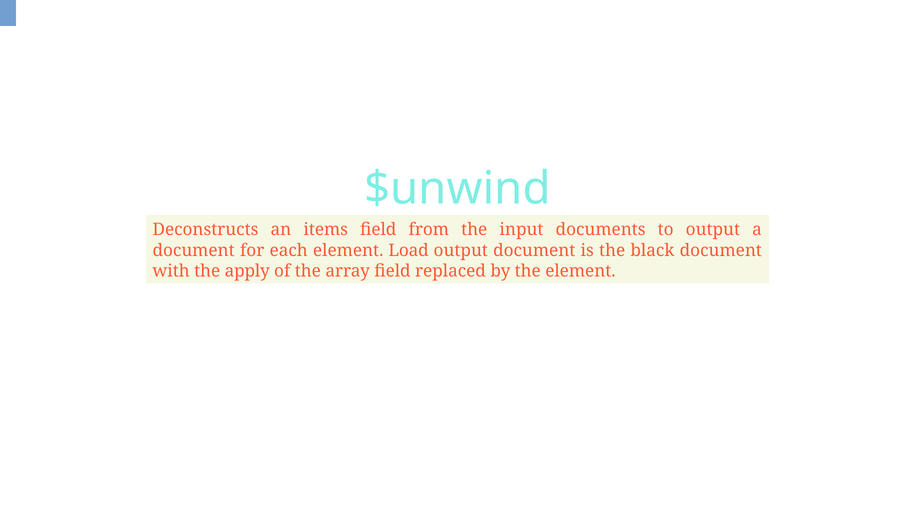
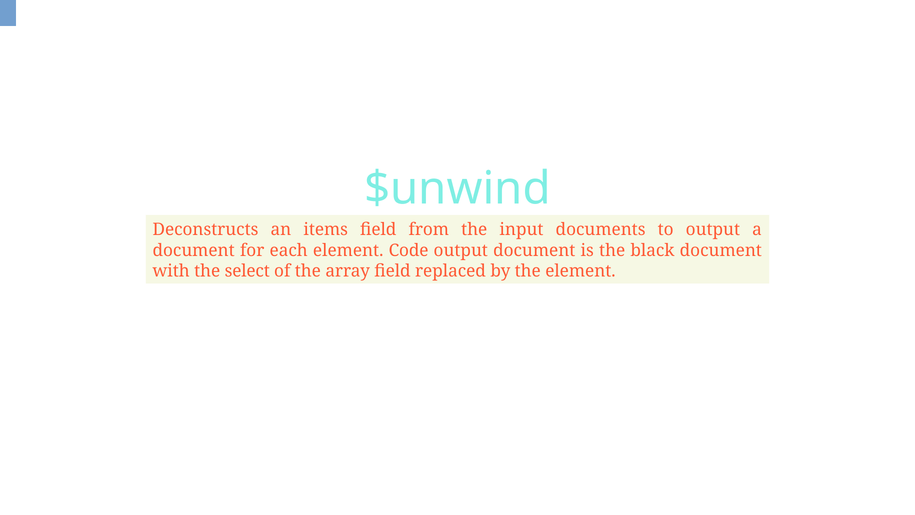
Load: Load -> Code (409, 250)
apply: apply -> select (247, 271)
